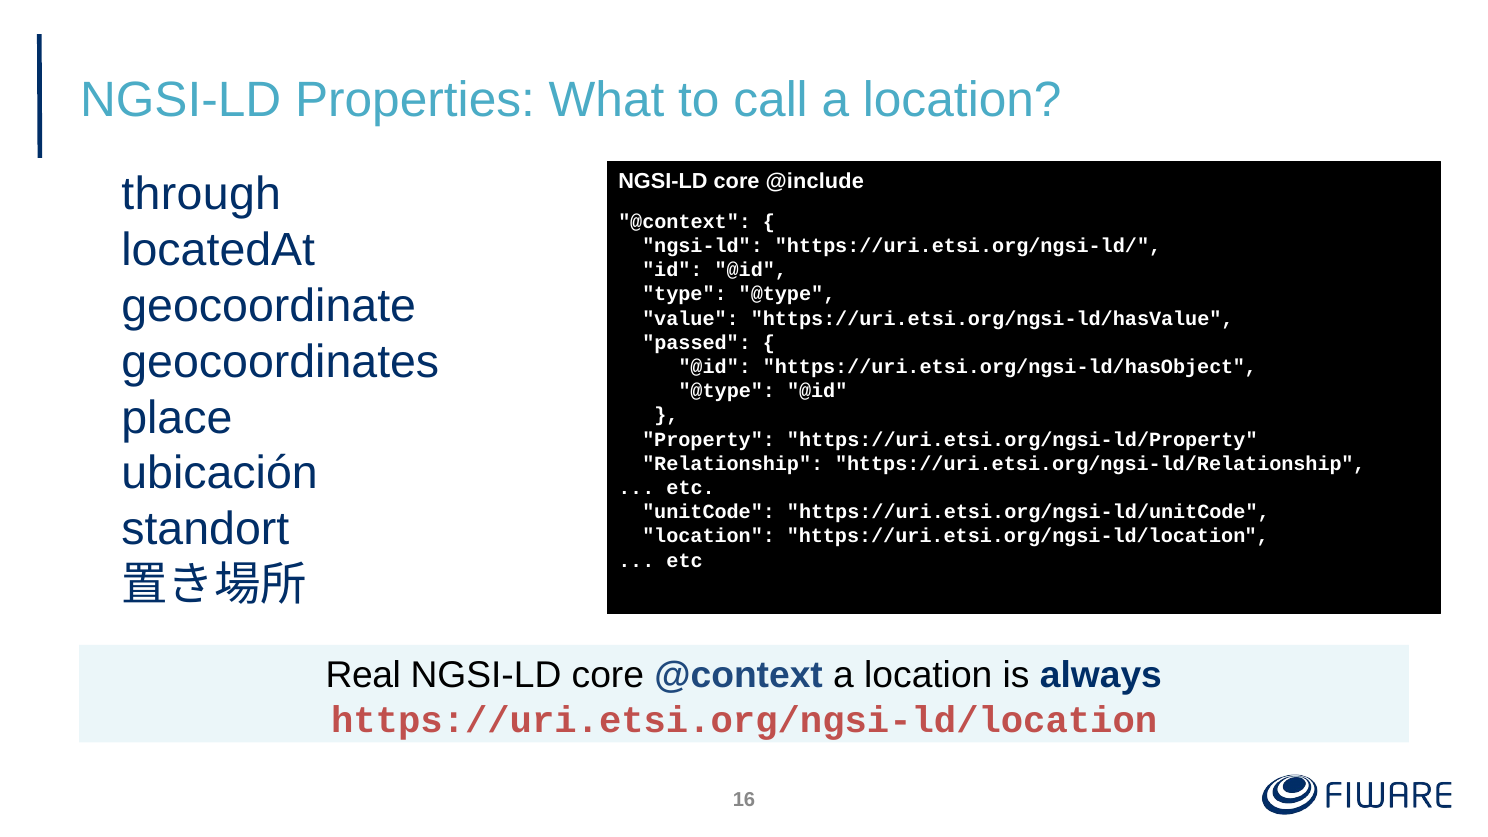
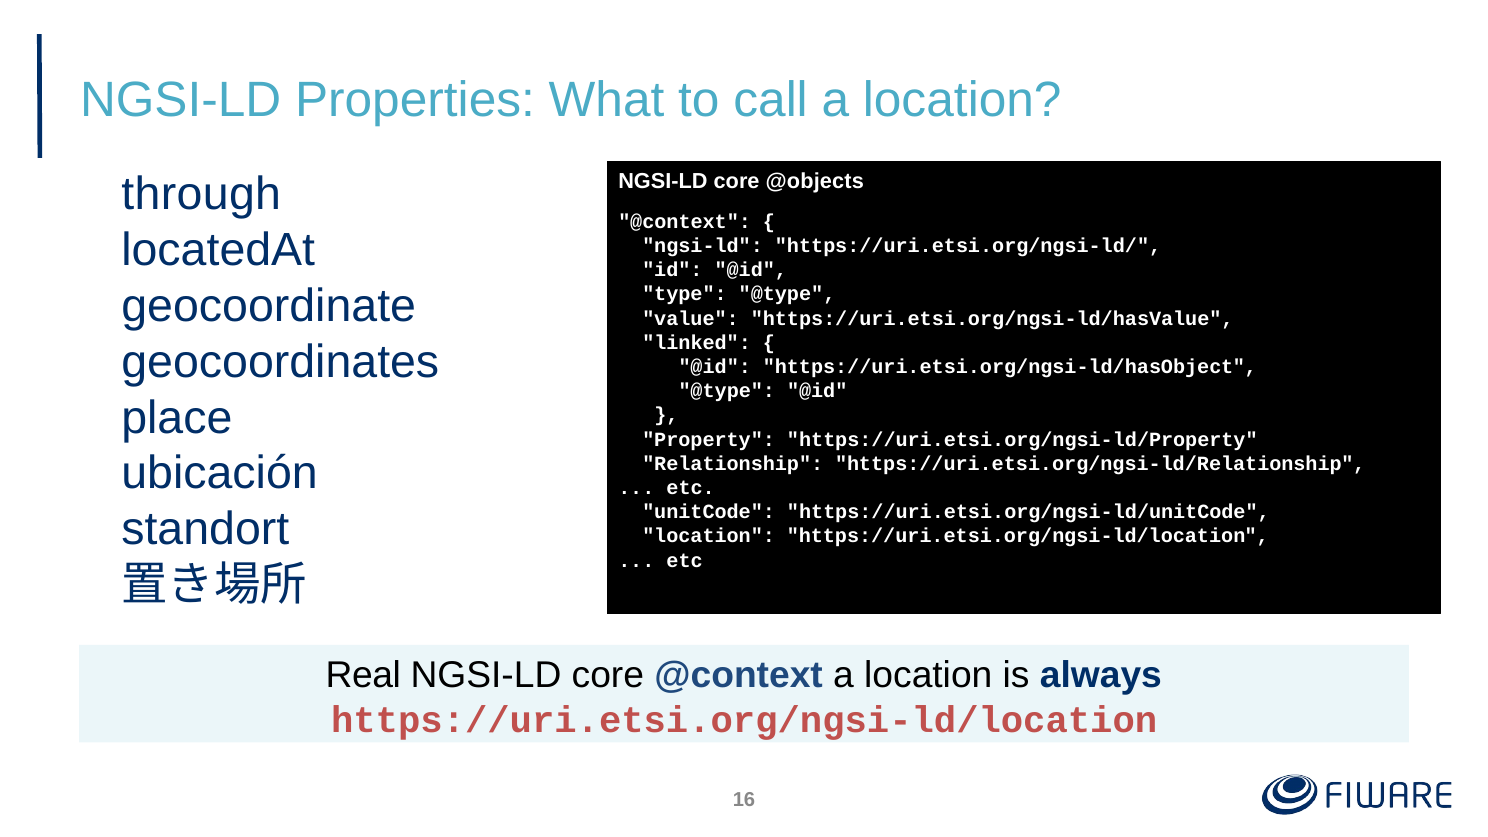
@include: @include -> @objects (815, 182)
passed: passed -> linked (697, 343)
